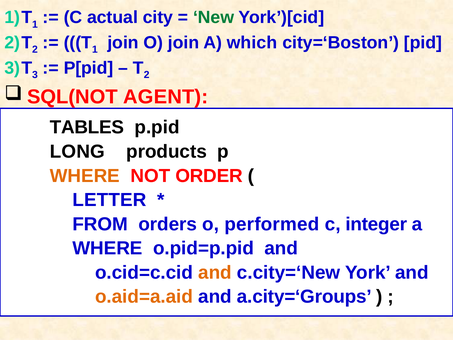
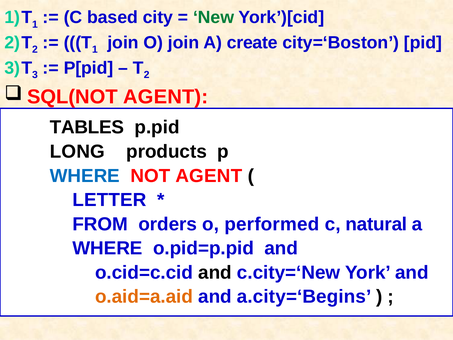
actual: actual -> based (112, 17)
which: which -> create (252, 43)
WHERE colour: orange -> blue (85, 176)
NOT ORDER: ORDER -> AGENT (209, 176)
integer: integer -> natural (376, 224)
and colour: orange -> black (215, 272)
a.city=‘Groups: a.city=‘Groups -> a.city=‘Begins (304, 296)
